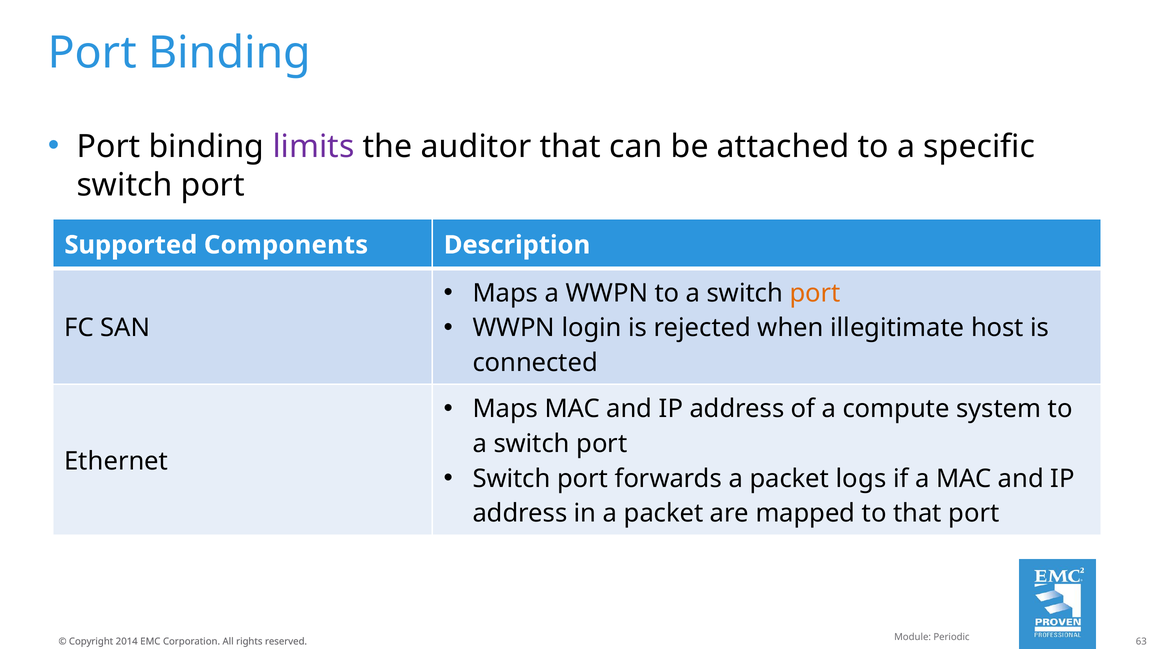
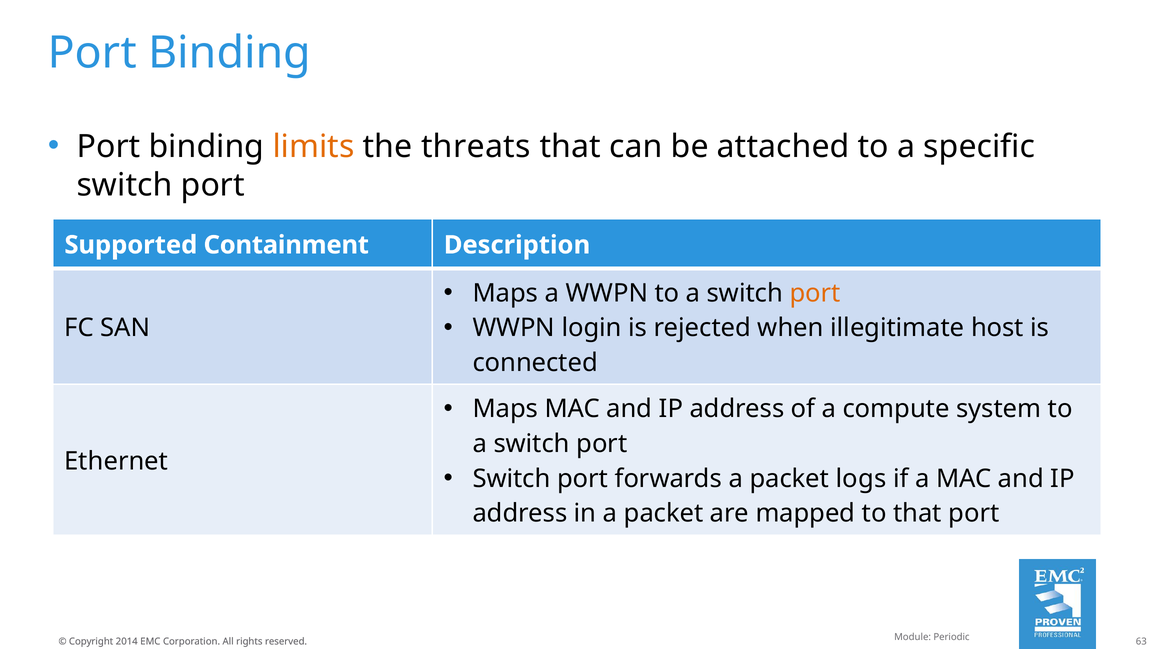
limits colour: purple -> orange (313, 147)
auditor: auditor -> threats (476, 147)
Components: Components -> Containment (286, 245)
